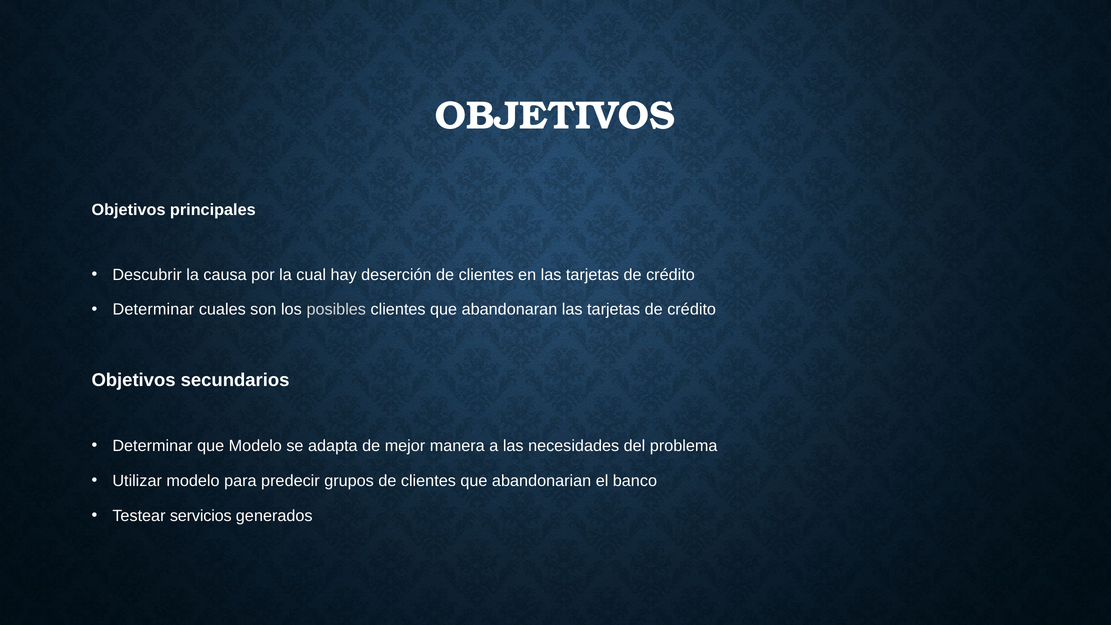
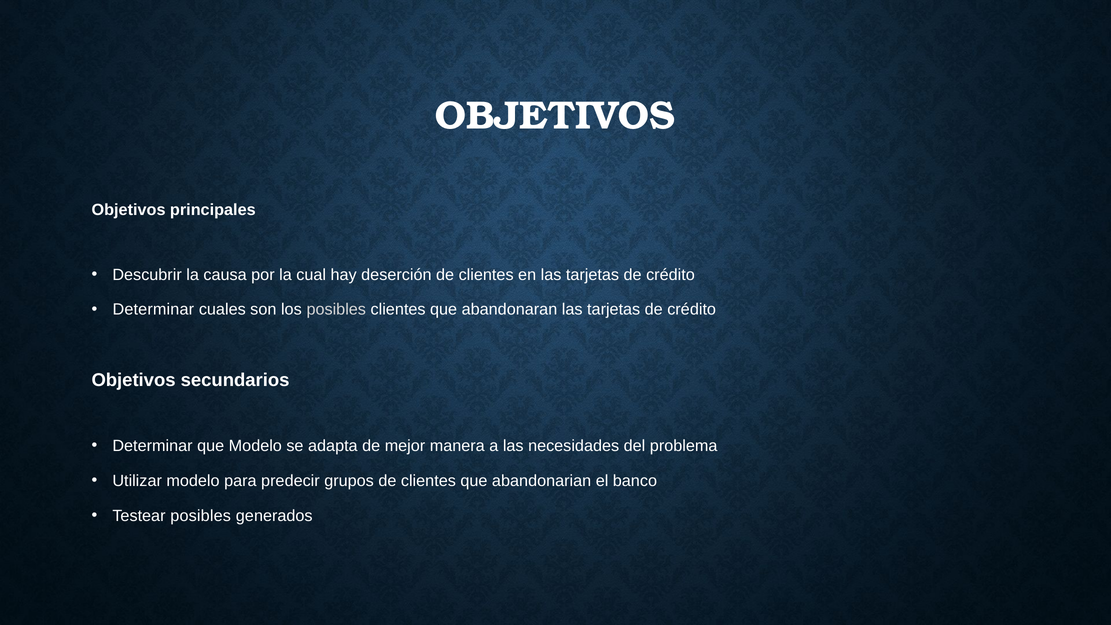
Testear servicios: servicios -> posibles (201, 516)
